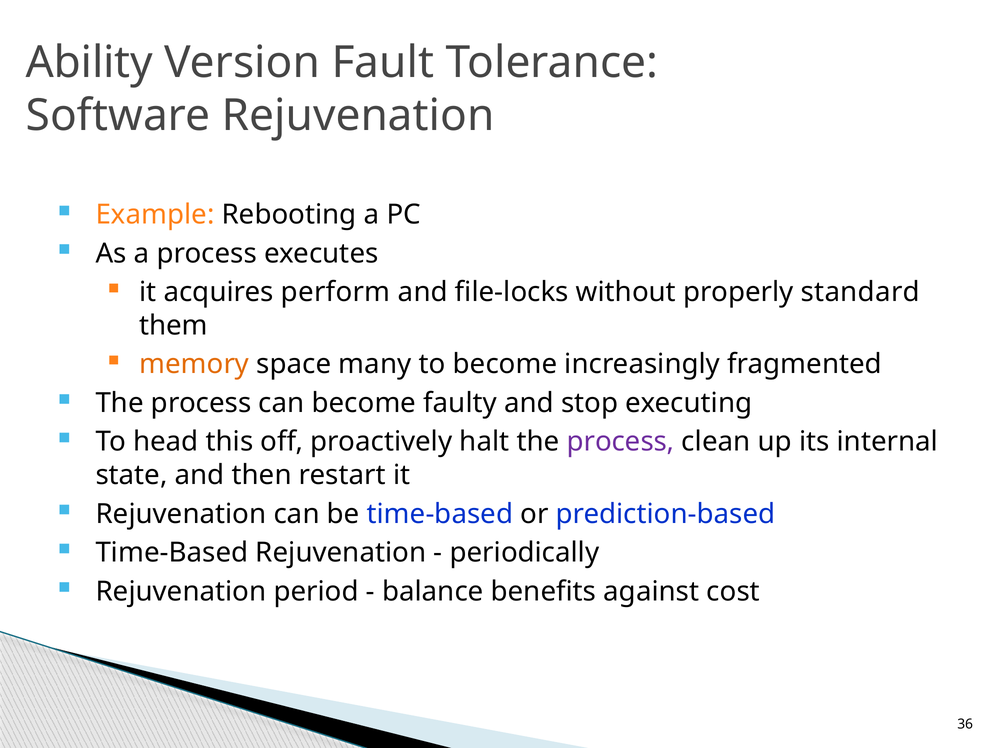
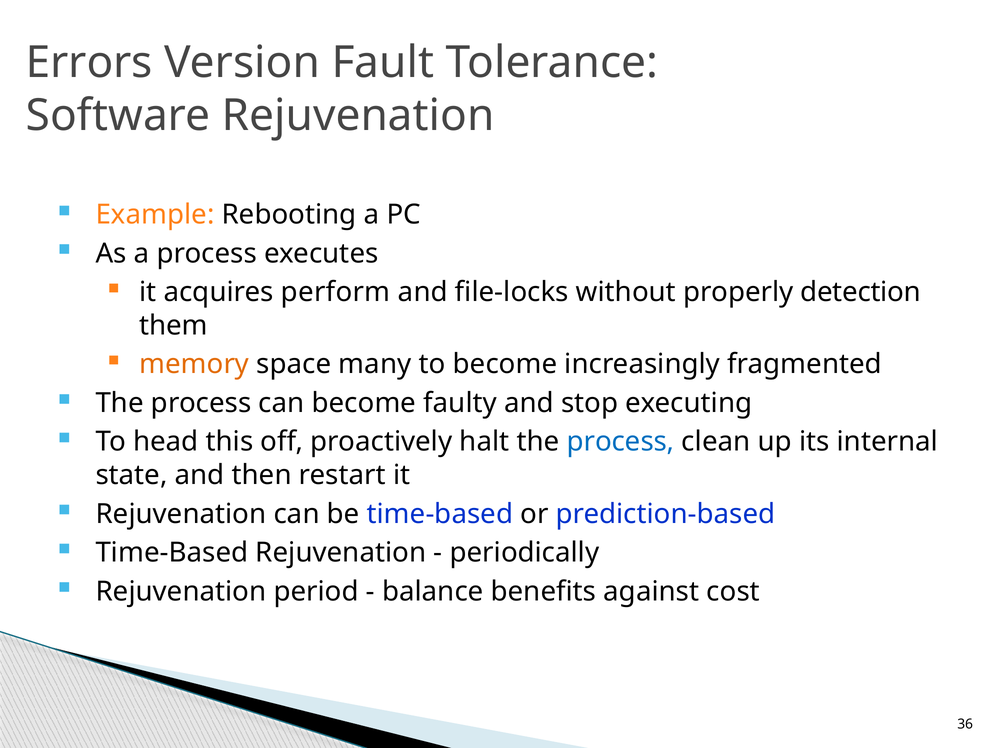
Ability: Ability -> Errors (89, 63)
standard: standard -> detection (861, 292)
process colour: purple -> blue (621, 442)
